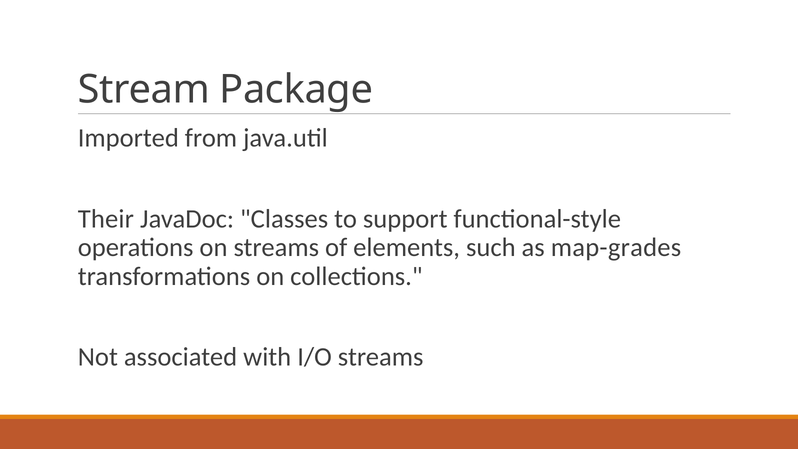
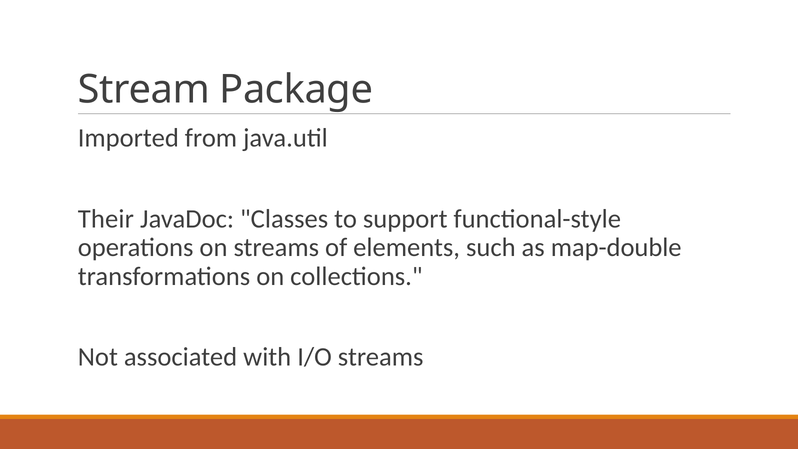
map-grades: map-grades -> map-double (616, 248)
